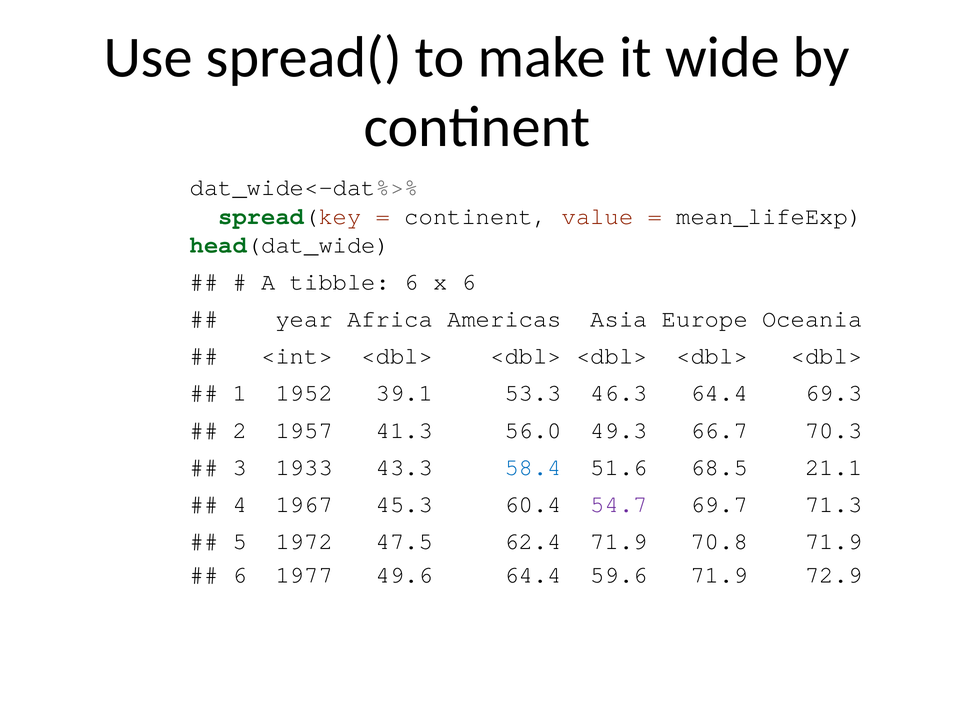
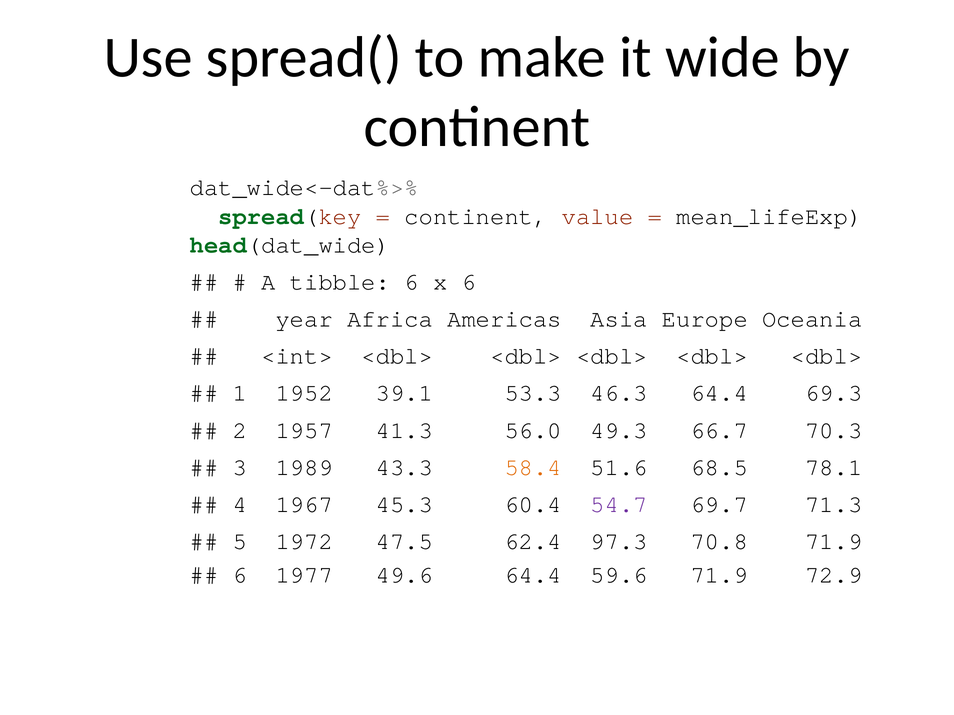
1933: 1933 -> 1989 (304, 468)
58.4 colour: blue -> orange (533, 468)
21.1: 21.1 -> 78.1 (834, 468)
62.4 71.9: 71.9 -> 97.3 (619, 542)
